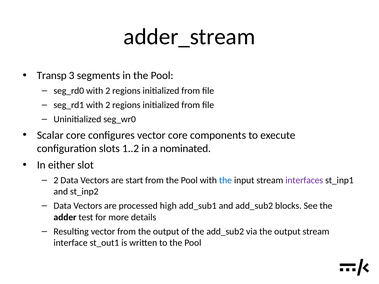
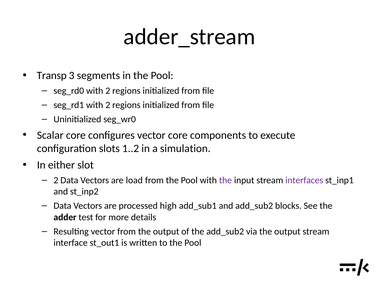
nominated: nominated -> simulation (185, 149)
start: start -> load (134, 180)
the colour: blue -> purple (225, 180)
